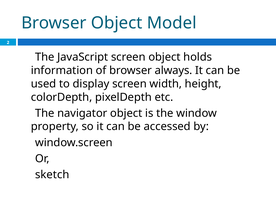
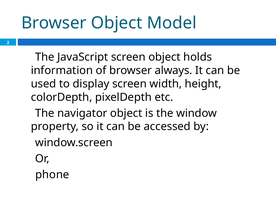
sketch: sketch -> phone (52, 175)
